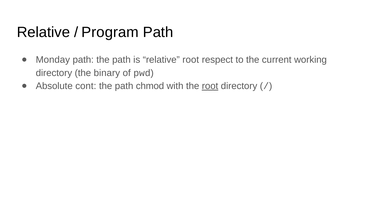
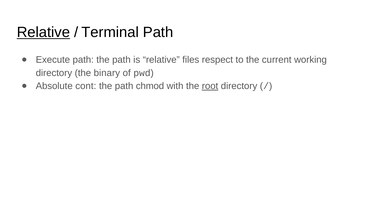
Relative underline: none -> present (43, 32)
Program: Program -> Terminal (110, 32)
Monday: Monday -> Execute (53, 60)
relative root: root -> files (191, 60)
